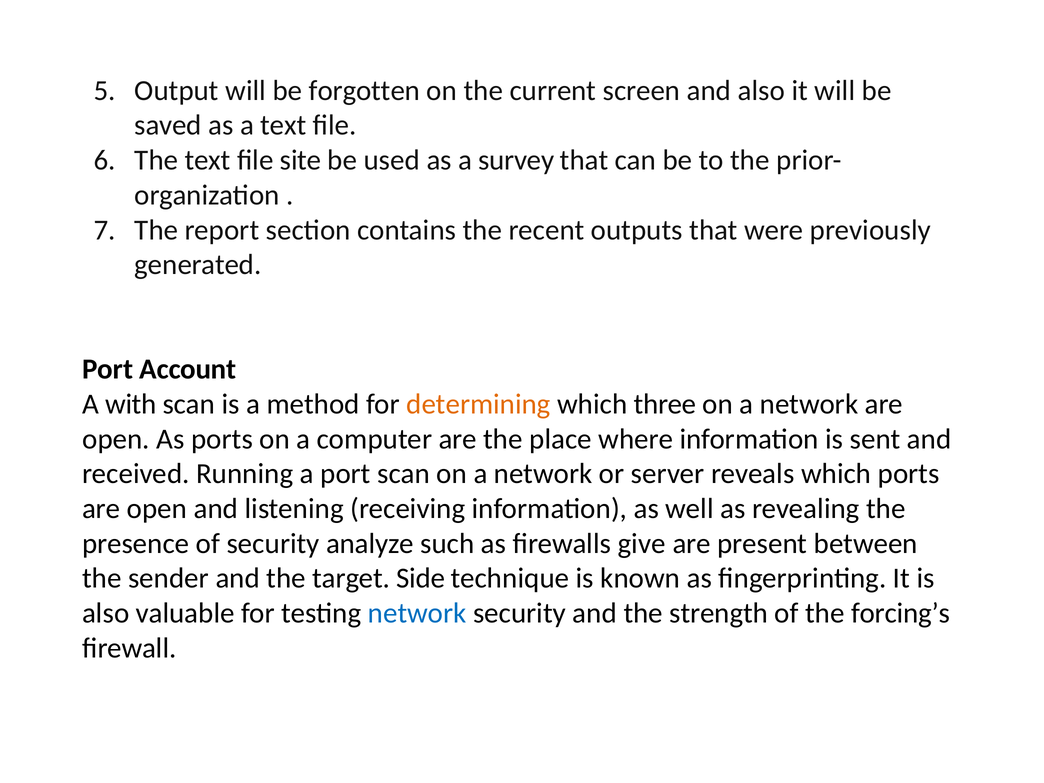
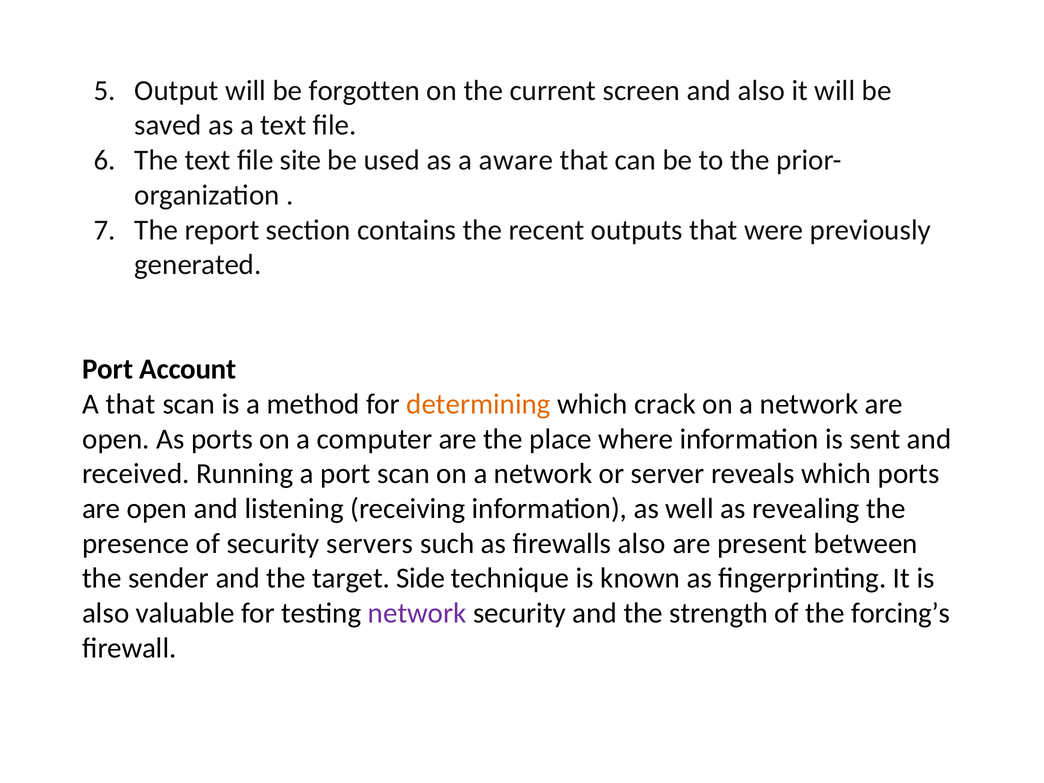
survey: survey -> aware (516, 160)
A with: with -> that (131, 404)
three: three -> crack (665, 404)
analyze: analyze -> servers (370, 544)
firewalls give: give -> also (642, 544)
network colour: blue -> purple (417, 613)
